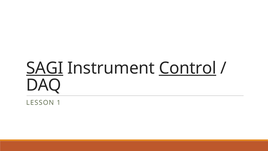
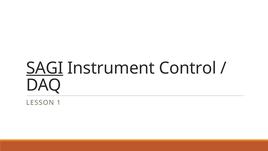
Control underline: present -> none (188, 68)
